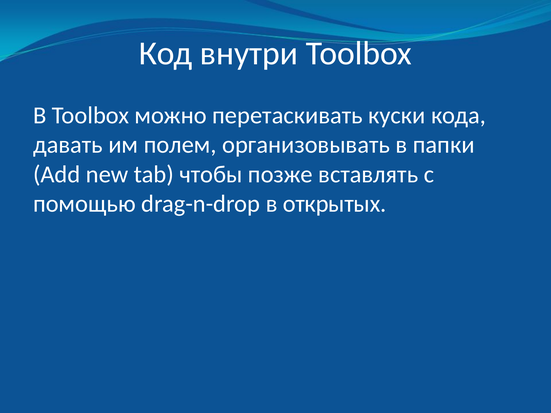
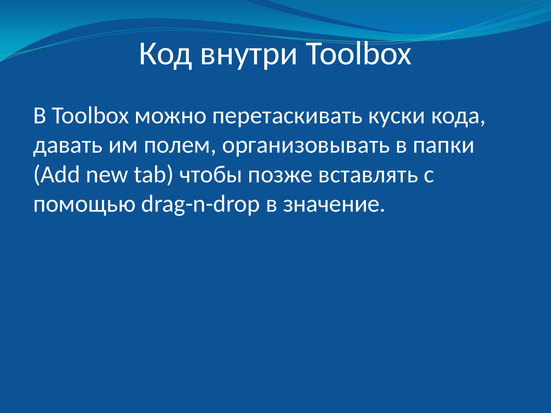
открытых: открытых -> значение (334, 204)
